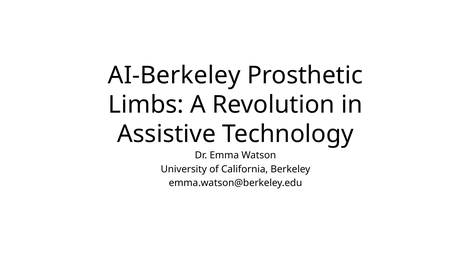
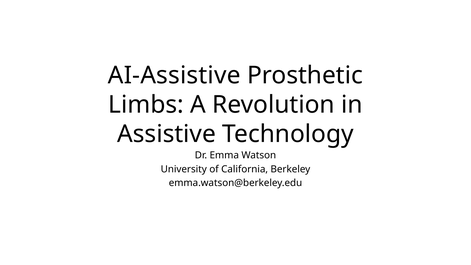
AI-Berkeley: AI-Berkeley -> AI-Assistive (174, 75)
